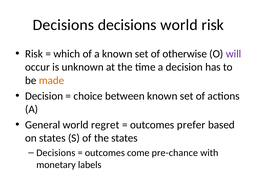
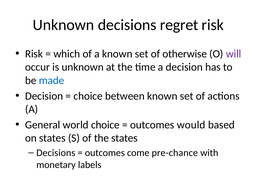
Decisions: Decisions -> Unknown (63, 25)
decisions world: world -> regret (179, 25)
made colour: orange -> blue (52, 80)
world regret: regret -> choice (105, 125)
prefer: prefer -> would (191, 125)
